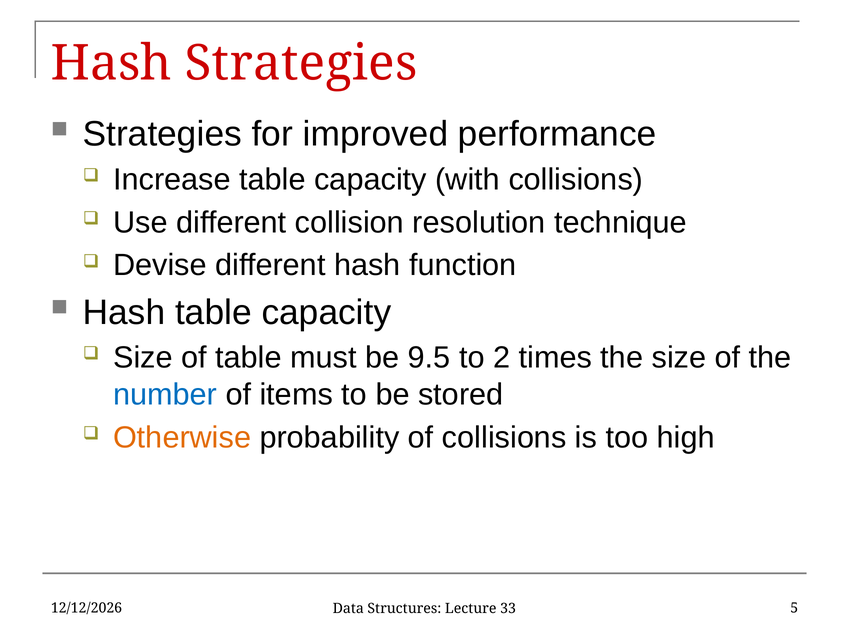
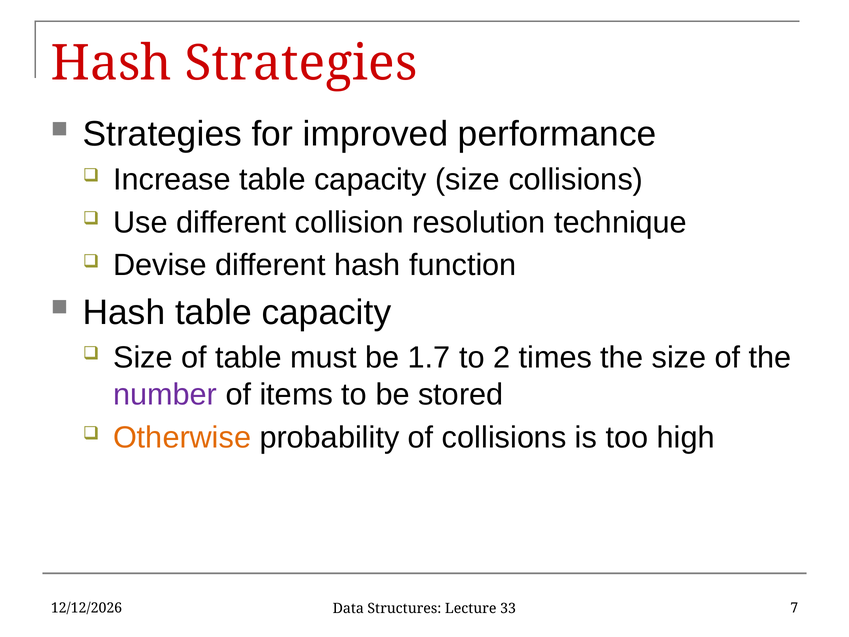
capacity with: with -> size (468, 179)
9.5: 9.5 -> 1.7 (429, 358)
number colour: blue -> purple (165, 394)
5: 5 -> 7 (794, 608)
